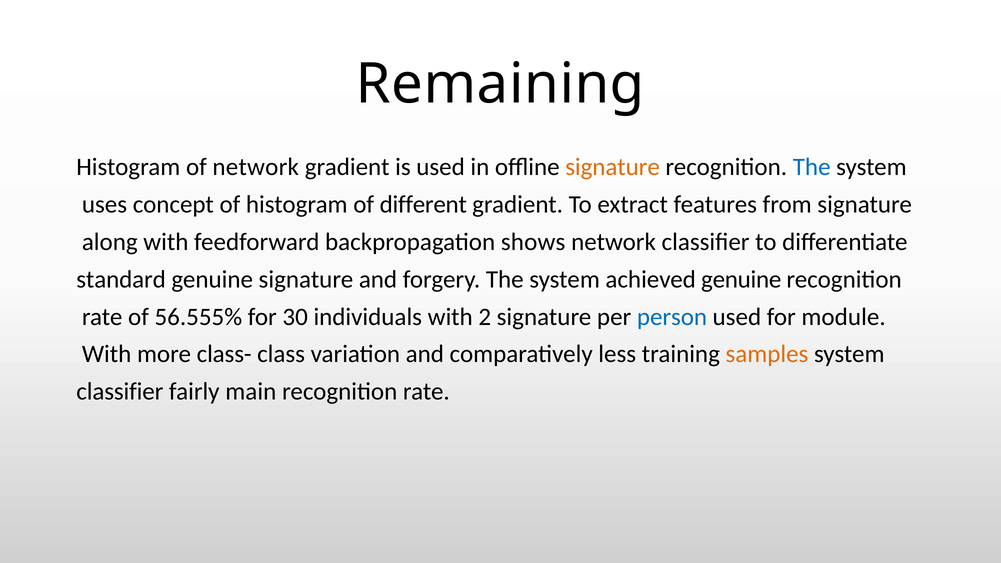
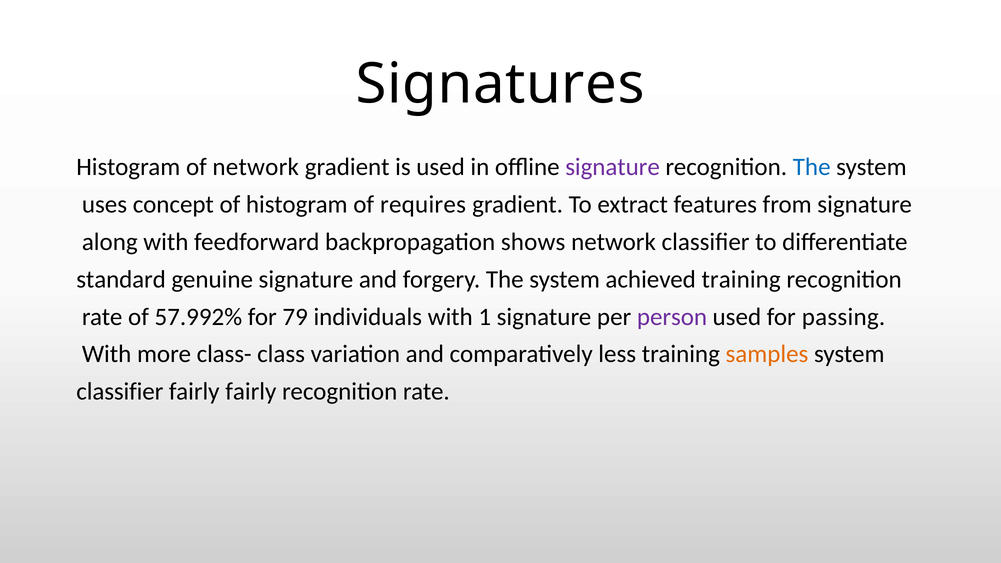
Remaining: Remaining -> Signatures (500, 84)
signature colour: orange -> purple (613, 167)
different: different -> requires (423, 204)
achieved genuine: genuine -> training (741, 279)
56.555%: 56.555% -> 57.992% (198, 317)
30: 30 -> 79 (295, 317)
2: 2 -> 1 (485, 317)
person colour: blue -> purple (672, 317)
module: module -> passing (844, 317)
fairly main: main -> fairly (251, 392)
